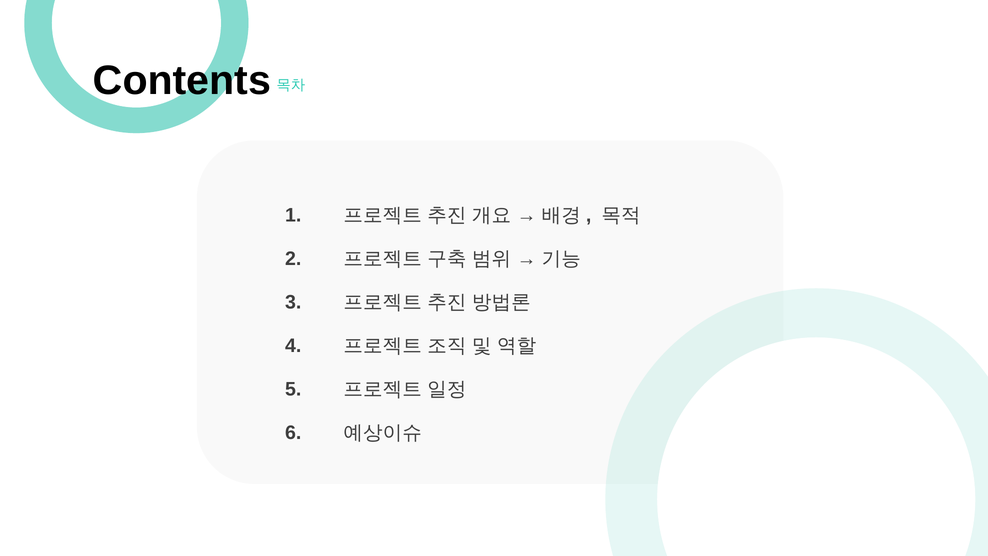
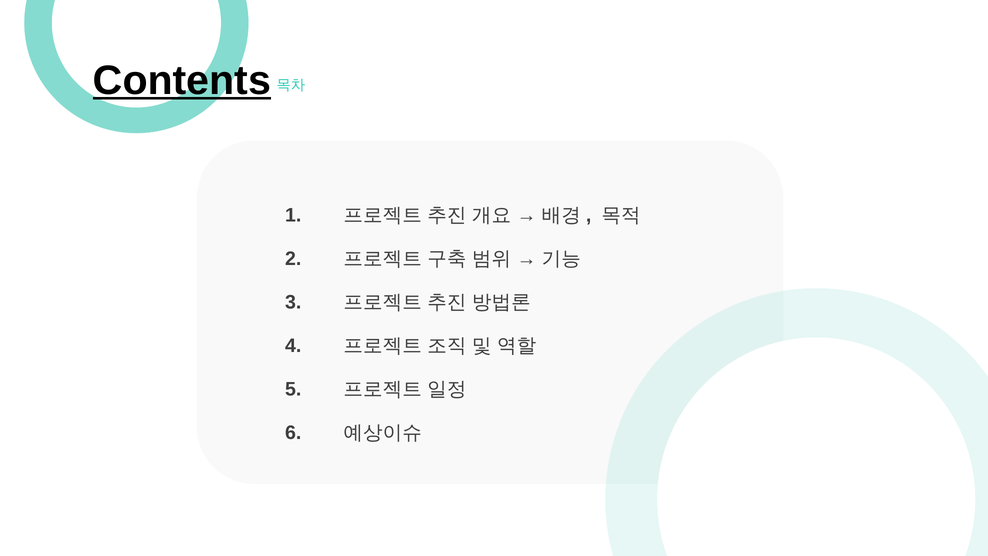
Contents underline: none -> present (182, 80)
